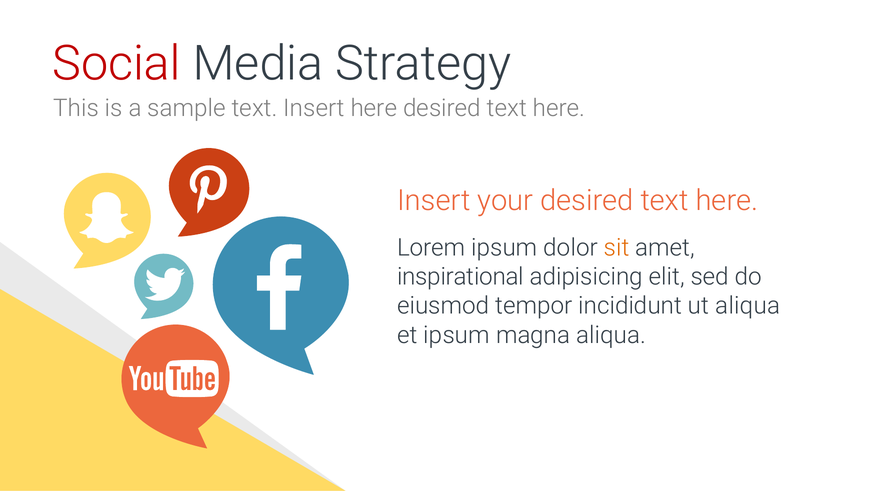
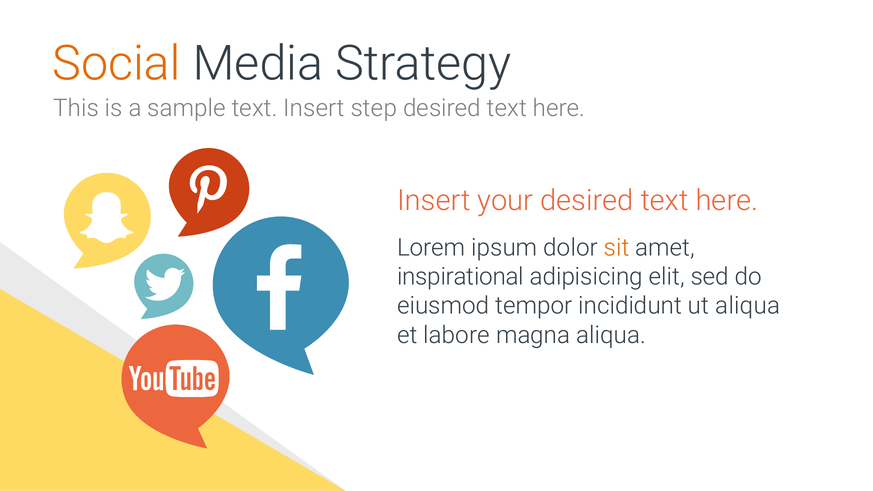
Social colour: red -> orange (117, 64)
Insert here: here -> step (374, 108)
et ipsum: ipsum -> labore (457, 335)
